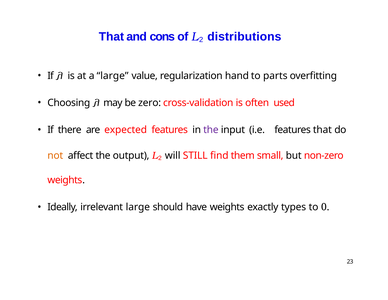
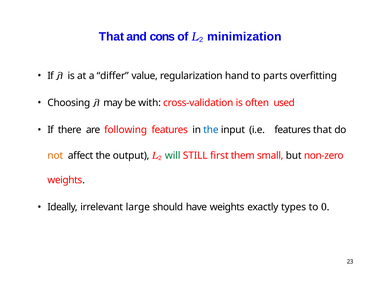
distributions: distributions -> minimization (244, 37)
a large: large -> differ (113, 76)
zero: zero -> with (150, 103)
expected: expected -> following (126, 130)
the colour: purple -> blue (211, 130)
will colour: black -> green (173, 155)
find: find -> first (219, 155)
